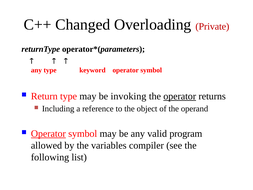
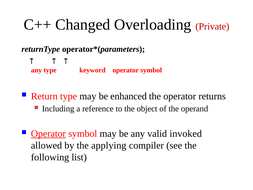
invoking: invoking -> enhanced (129, 96)
operator underline: present -> none (180, 96)
program: program -> invoked (186, 134)
variables: variables -> applying (109, 145)
